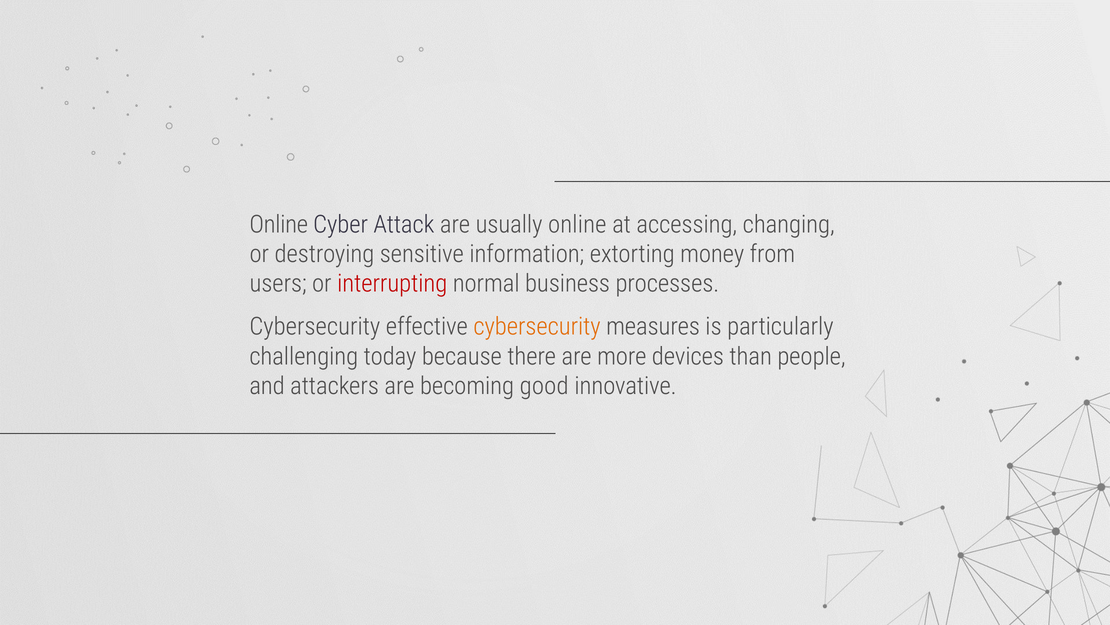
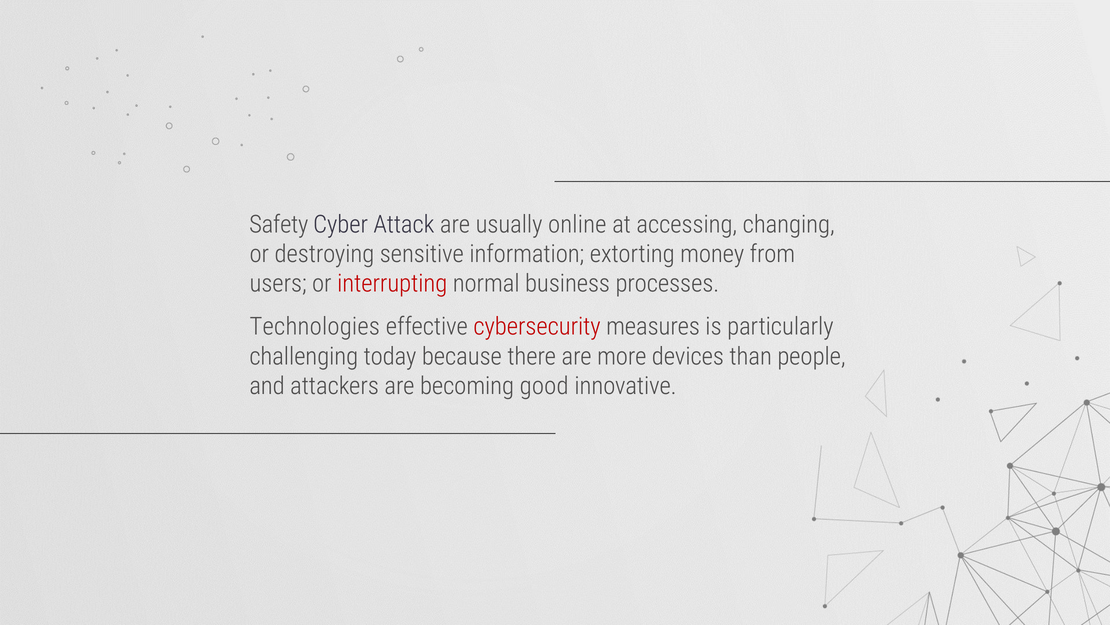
Online: Online -> Safety (279, 224)
Cybersecurity: Cybersecurity -> Technologies (315, 326)
cybersecurity colour: orange -> red (537, 326)
